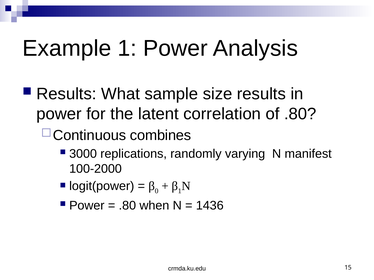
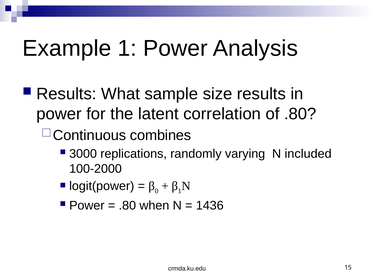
manifest: manifest -> included (308, 154)
